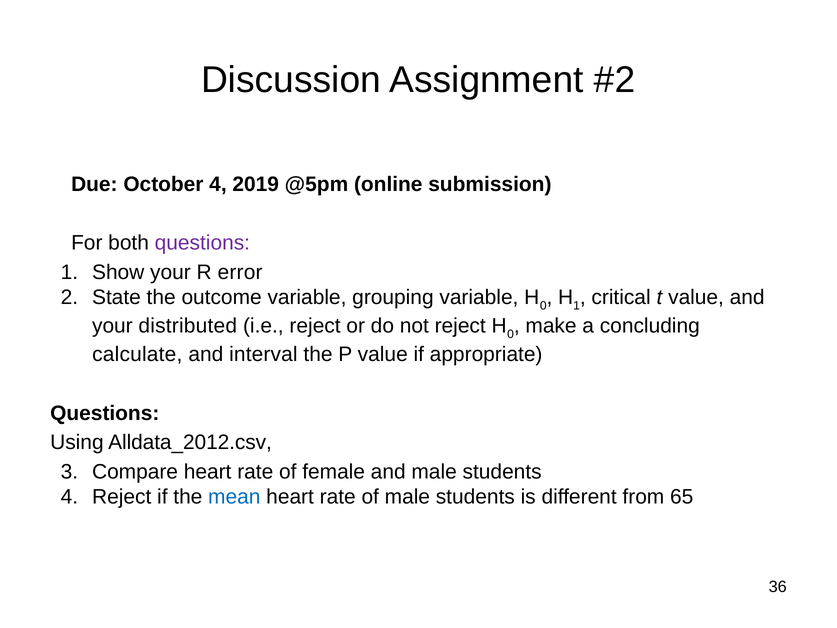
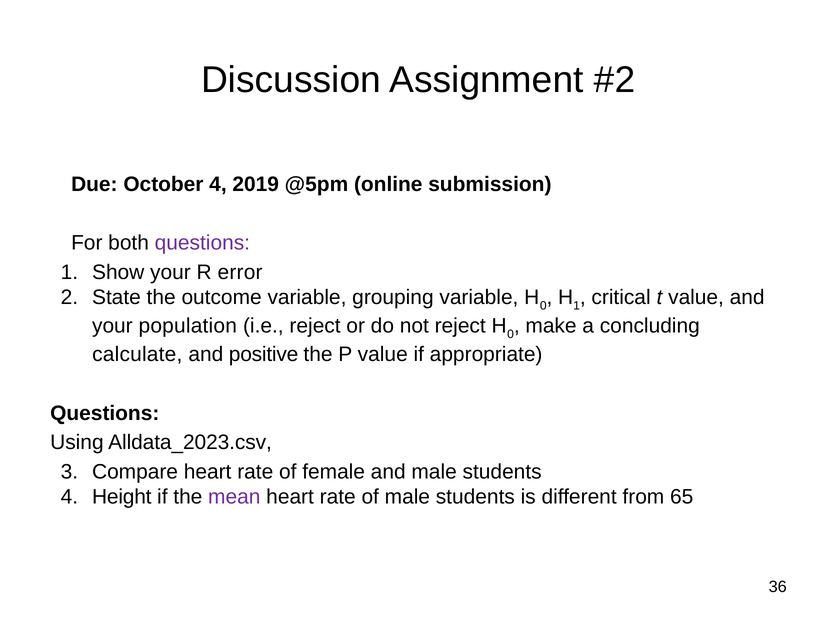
distributed: distributed -> population (188, 326)
interval: interval -> positive (264, 354)
Alldata_2012.csv: Alldata_2012.csv -> Alldata_2023.csv (190, 442)
4 Reject: Reject -> Height (122, 497)
mean colour: blue -> purple (234, 497)
